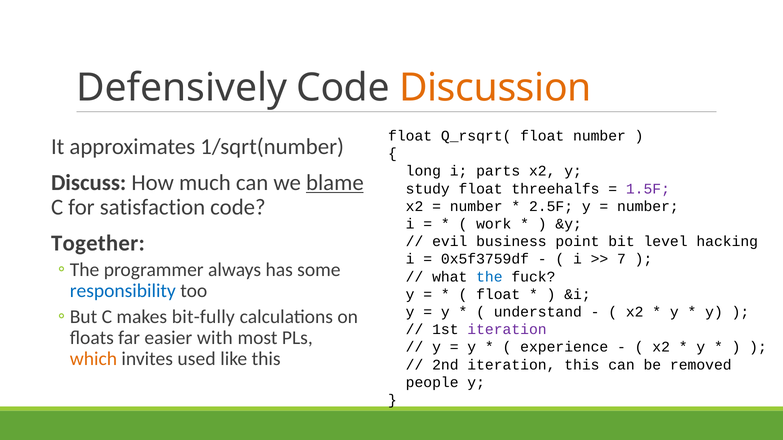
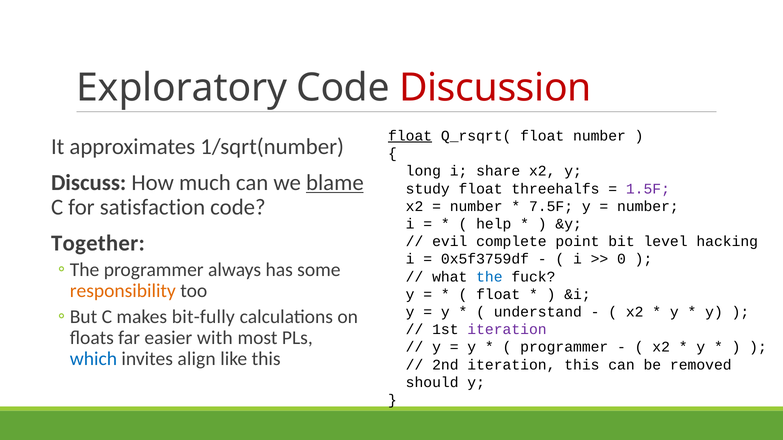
Defensively: Defensively -> Exploratory (182, 88)
Discussion colour: orange -> red (495, 88)
float underline: none -> present (410, 136)
parts: parts -> share (498, 171)
2.5F: 2.5F -> 7.5F (551, 206)
work: work -> help (494, 224)
business: business -> complete (511, 242)
7: 7 -> 0 (622, 259)
responsibility colour: blue -> orange (123, 291)
experience: experience -> programmer (564, 347)
which colour: orange -> blue (93, 359)
used: used -> align (197, 359)
people: people -> should (432, 383)
